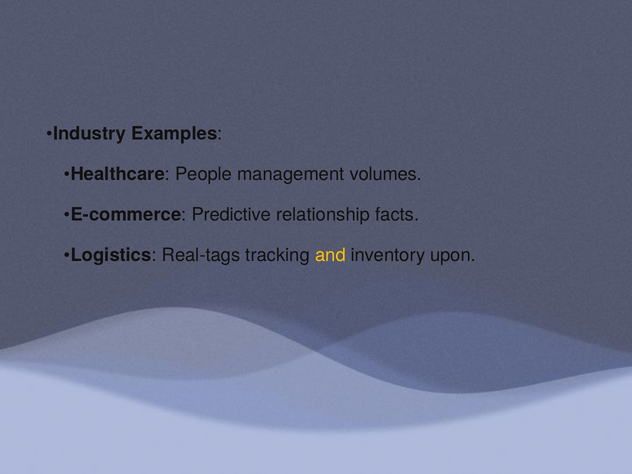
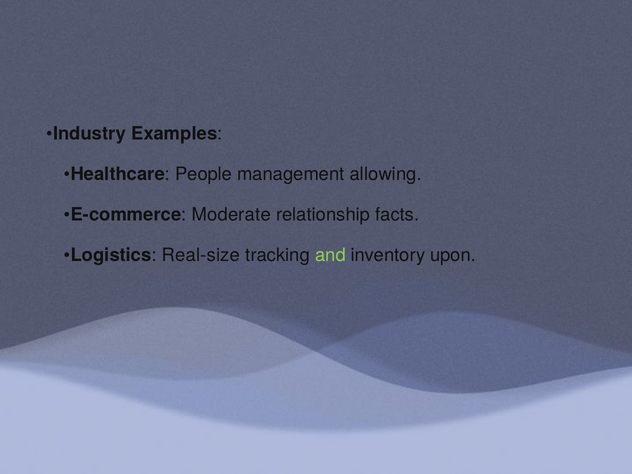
volumes: volumes -> allowing (386, 174)
Predictive: Predictive -> Moderate (231, 215)
Real-tags: Real-tags -> Real-size (201, 255)
and colour: yellow -> light green (330, 255)
